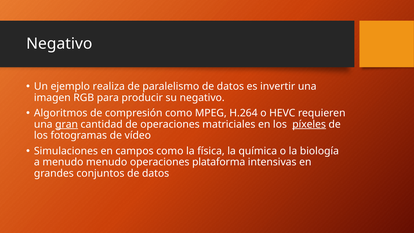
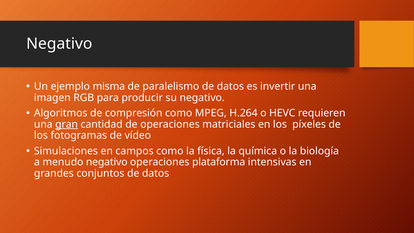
realiza: realiza -> misma (109, 86)
píxeles underline: present -> none (309, 124)
menudo menudo: menudo -> negativo (107, 162)
